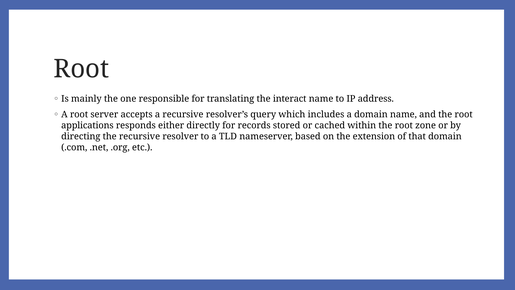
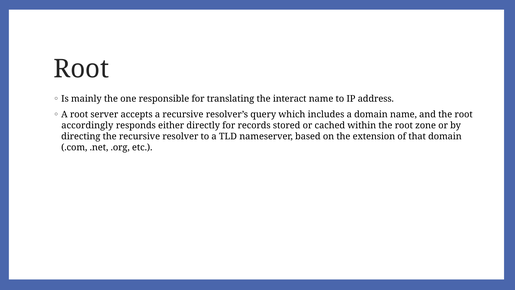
applications: applications -> accordingly (87, 125)
